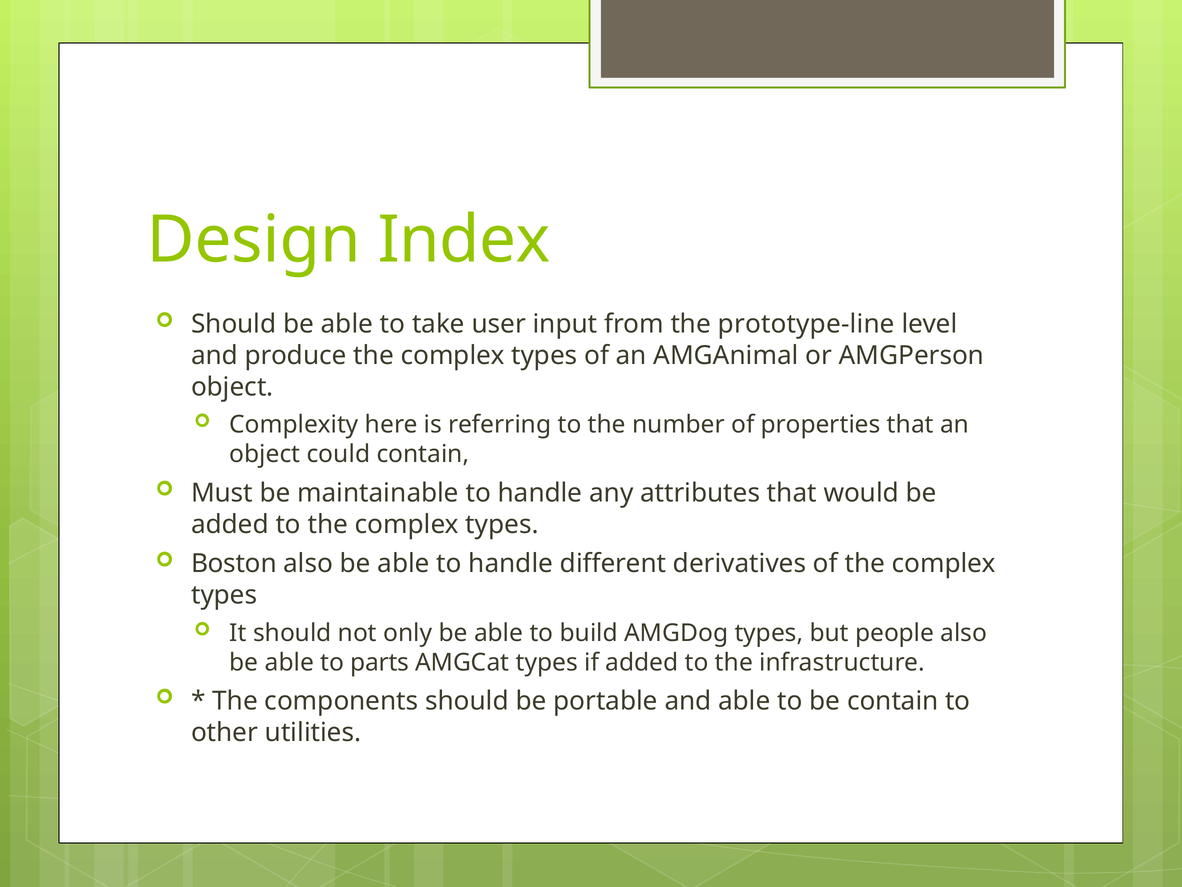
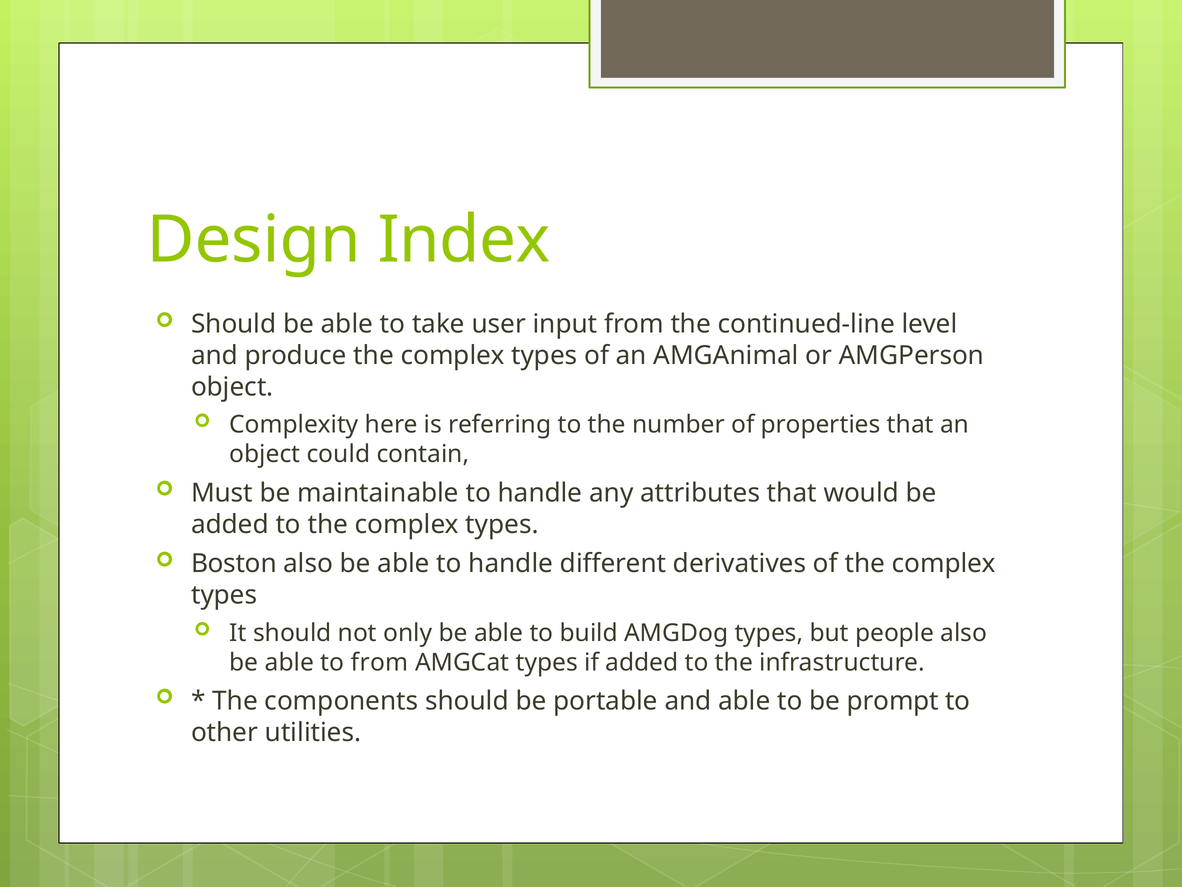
prototype-line: prototype-line -> continued-line (806, 324)
to parts: parts -> from (380, 662)
be contain: contain -> prompt (893, 701)
